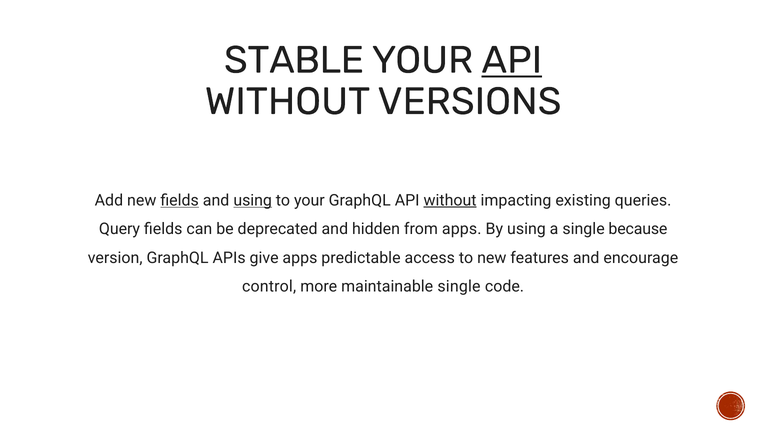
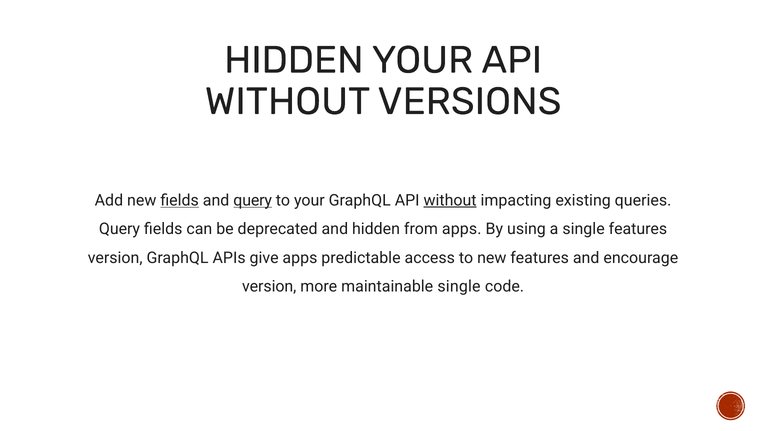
STABLE: STABLE -> HIDDEN (294, 60)
API underline: present -> none (512, 60)
and using: using -> query (253, 200)
single because: because -> features (638, 229)
control: control -> version (269, 286)
